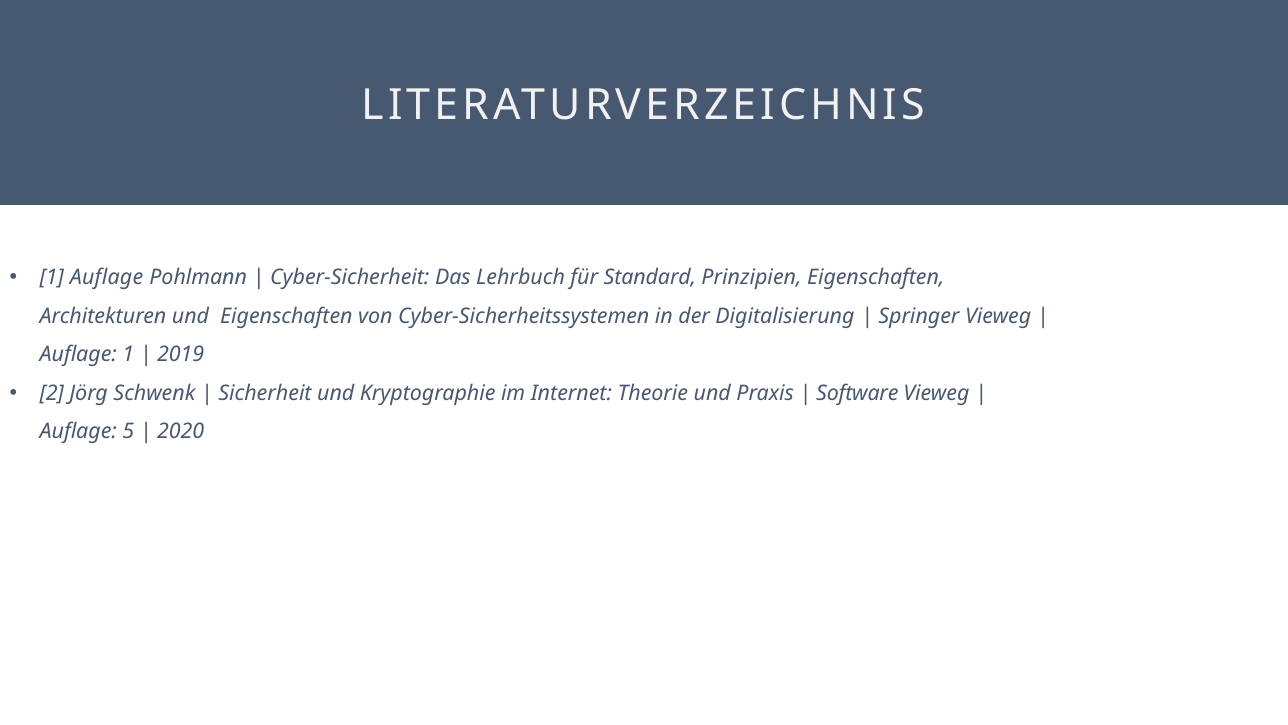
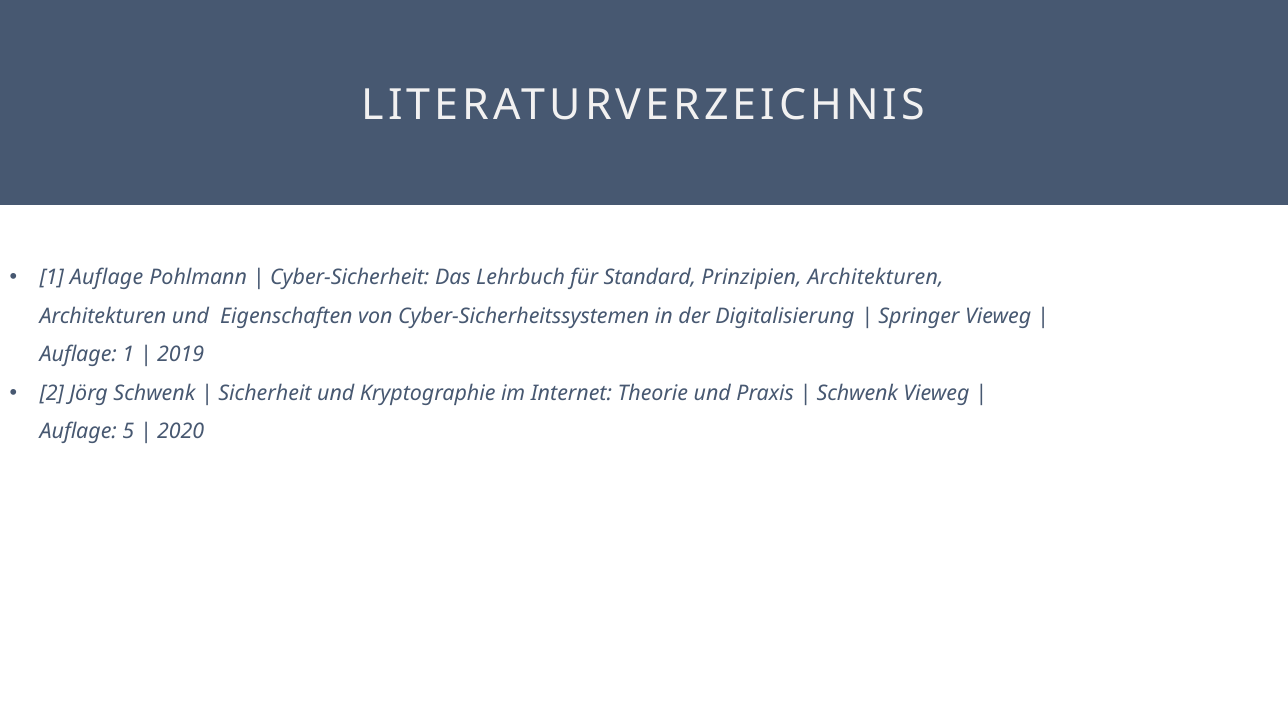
Prinzipien Eigenschaften: Eigenschaften -> Architekturen (876, 277)
Software: Software -> Schwenk (857, 393)
